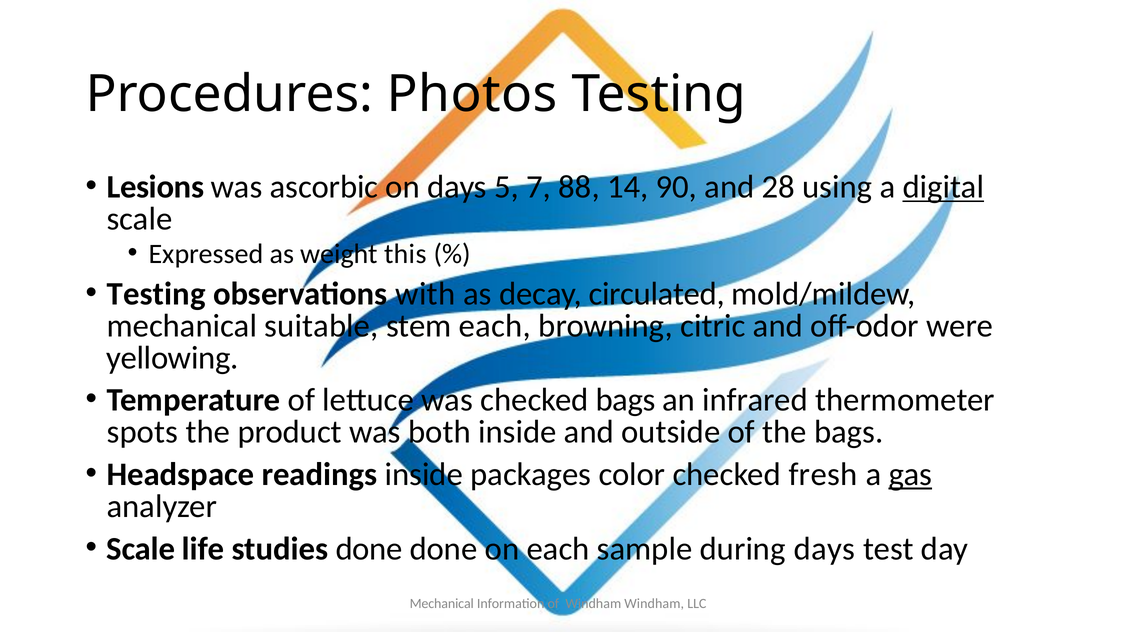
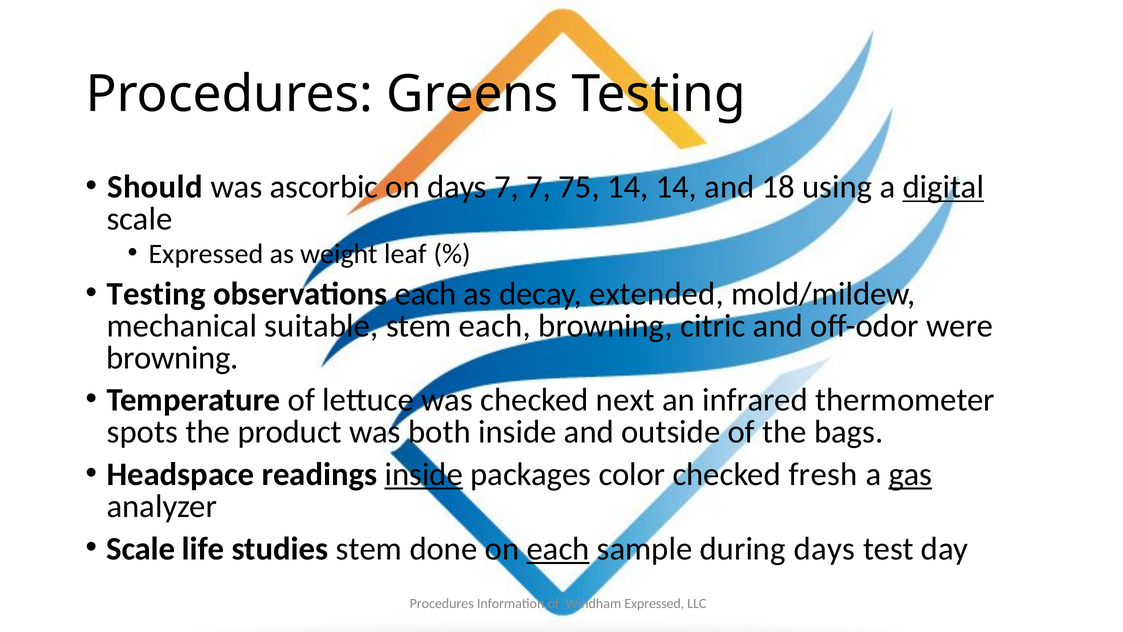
Photos: Photos -> Greens (472, 94)
Lesions: Lesions -> Should (155, 187)
days 5: 5 -> 7 (507, 187)
88: 88 -> 75 (579, 187)
14 90: 90 -> 14 (676, 187)
28: 28 -> 18 (778, 187)
this: this -> leaf (406, 254)
observations with: with -> each (426, 294)
circulated: circulated -> extended (656, 294)
yellowing: yellowing -> browning (172, 358)
checked bags: bags -> next (625, 400)
inside underline: none -> present (424, 474)
studies done: done -> stem (369, 548)
each underline: none -> present (558, 548)
Mechanical: Mechanical -> Procedures (442, 603)
Windham Windham: Windham -> Expressed (654, 603)
